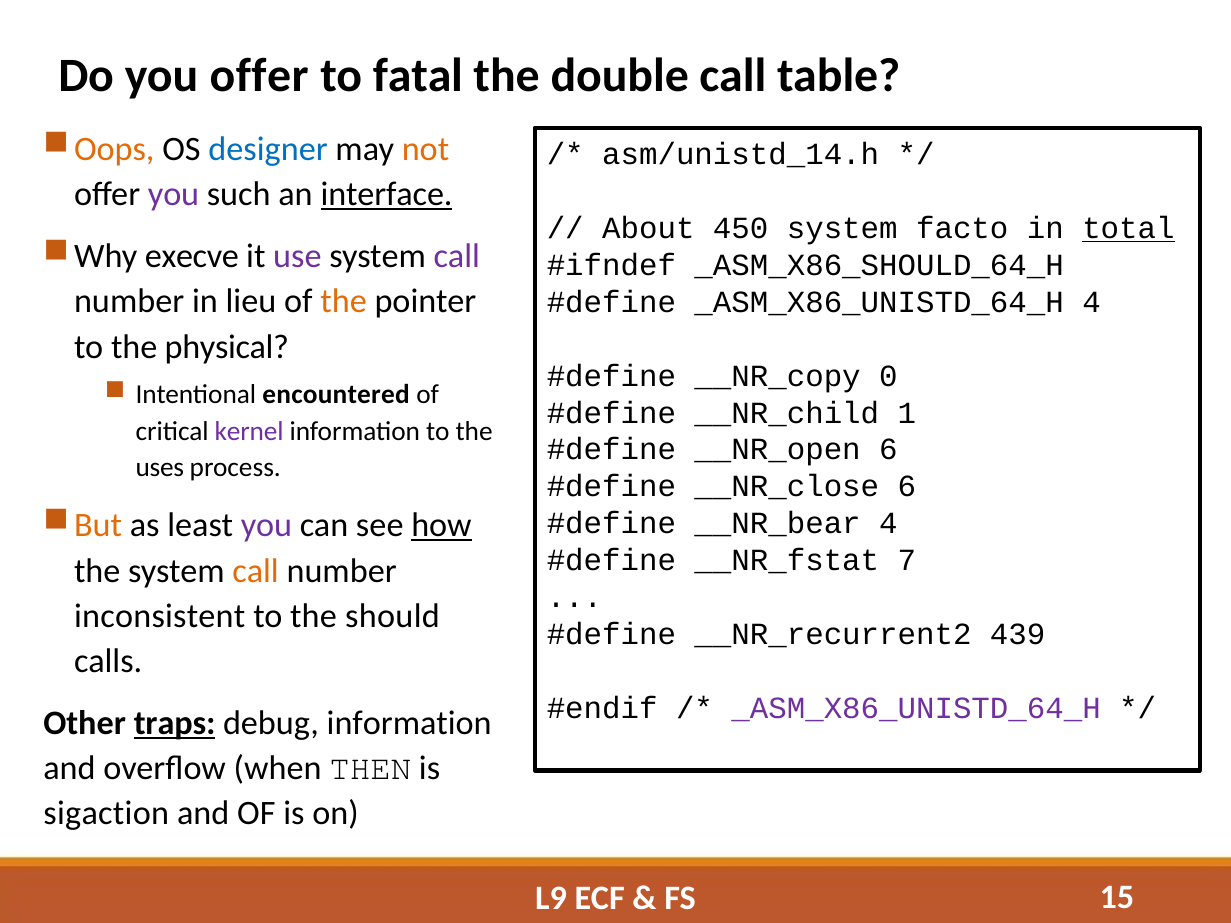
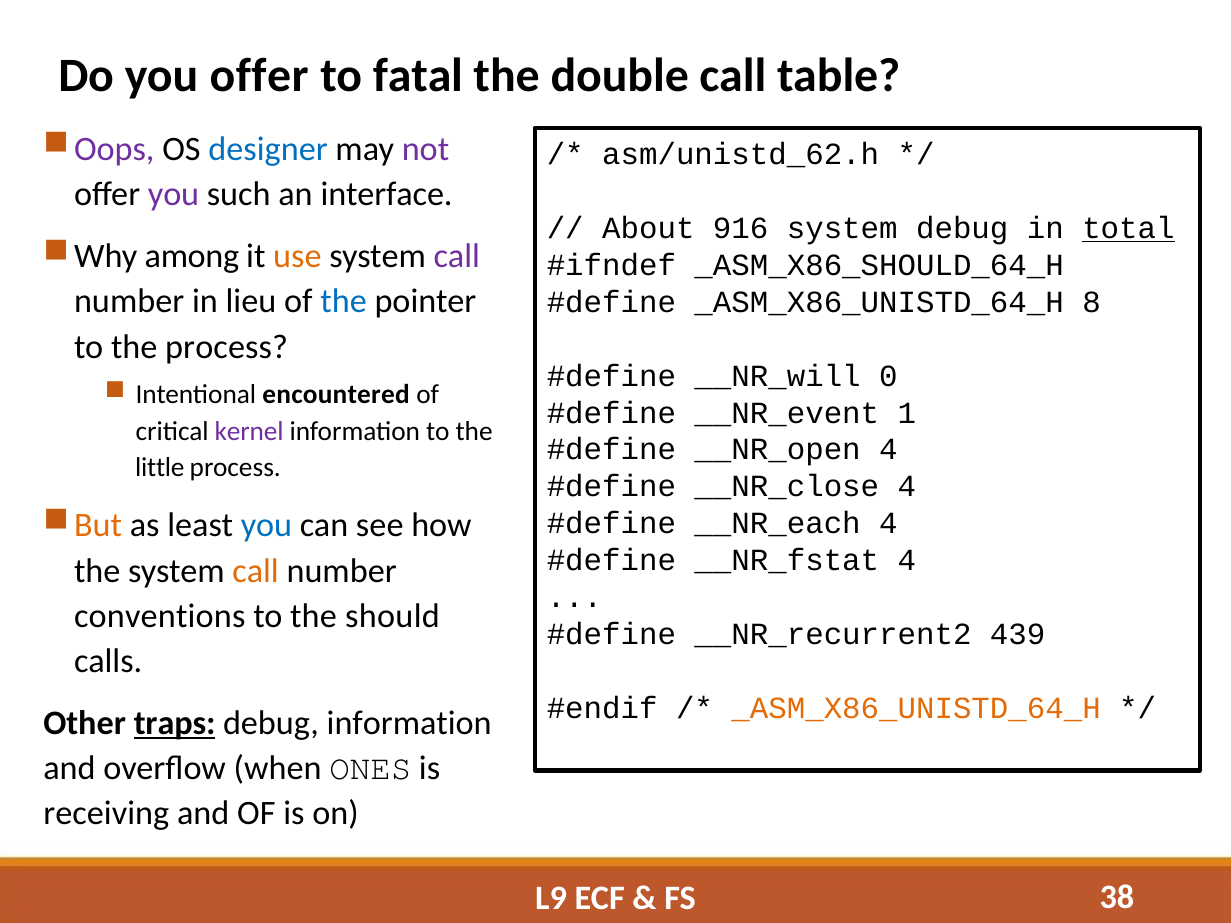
Oops colour: orange -> purple (114, 149)
not colour: orange -> purple (425, 149)
asm/unistd_14.h: asm/unistd_14.h -> asm/unistd_62.h (741, 154)
interface underline: present -> none (387, 194)
450: 450 -> 916 (741, 228)
system facto: facto -> debug (962, 228)
execve: execve -> among (192, 257)
use colour: purple -> orange (297, 257)
the colour: orange -> blue (344, 302)
_ASM_X86_UNISTD_64_H 4: 4 -> 8 (1091, 302)
the physical: physical -> process (227, 347)
__NR_copy: __NR_copy -> __NR_will (778, 376)
__NR_child: __NR_child -> __NR_event (787, 413)
__NR_open 6: 6 -> 4 (888, 450)
uses: uses -> little (160, 467)
__NR_close 6: 6 -> 4 (907, 487)
you colour: purple -> blue (266, 526)
how underline: present -> none (441, 526)
__NR_bear: __NR_bear -> __NR_each (778, 524)
__NR_fstat 7: 7 -> 4 (907, 561)
inconsistent: inconsistent -> conventions (160, 616)
_ASM_X86_UNISTD_64_H colour: purple -> orange (916, 708)
THEN: THEN -> ONES (370, 769)
sigaction: sigaction -> receiving (106, 814)
15: 15 -> 38 (1117, 898)
